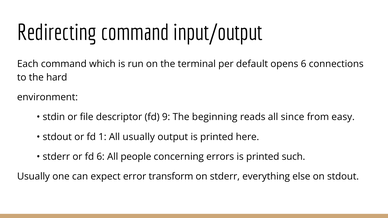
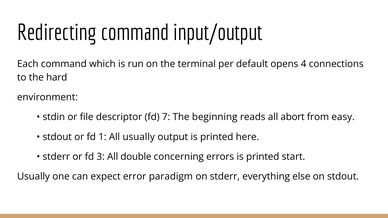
opens 6: 6 -> 4 (304, 64)
9: 9 -> 7 (166, 117)
since: since -> abort (293, 117)
fd 6: 6 -> 3 (101, 157)
people: people -> double (136, 157)
such: such -> start (293, 157)
transform: transform -> paradigm (171, 177)
